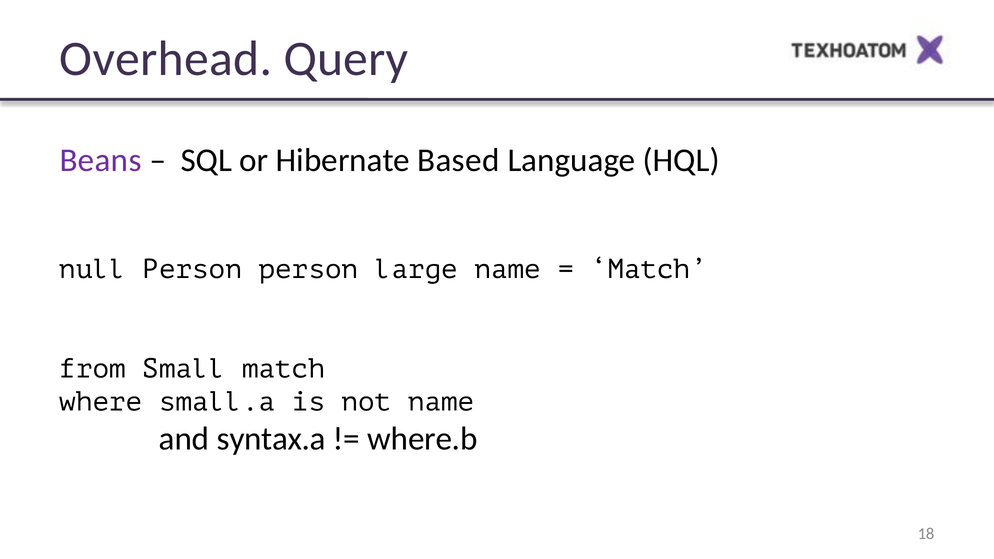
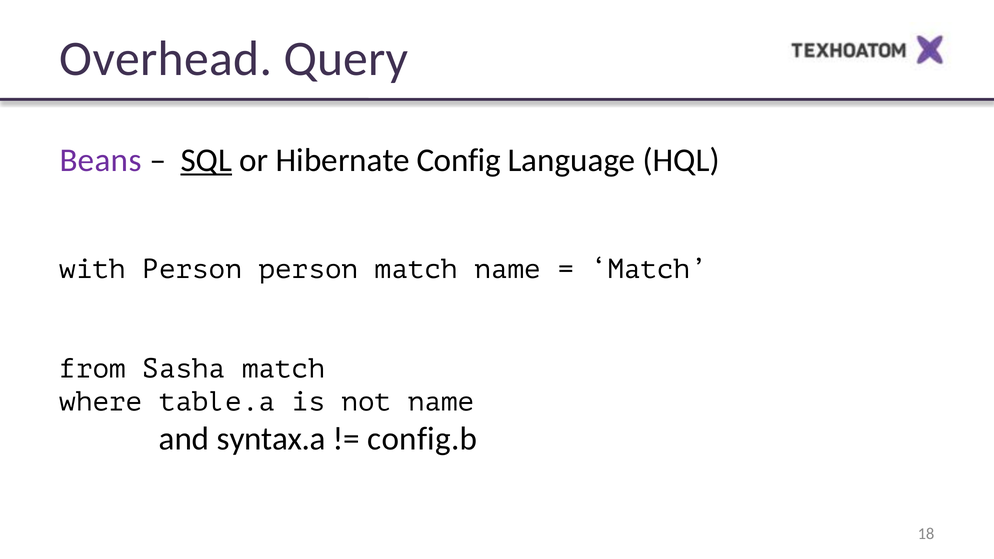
SQL underline: none -> present (206, 160)
Based: Based -> Config (459, 160)
null: null -> with (93, 269)
person large: large -> match (416, 269)
Small: Small -> Sasha (184, 369)
small.a: small.a -> table.a (217, 402)
where.b: where.b -> config.b (422, 439)
